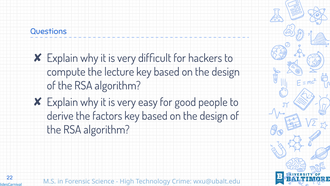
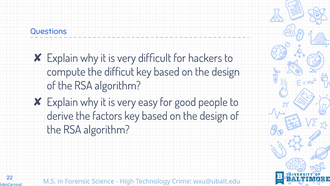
lecture: lecture -> difficut (119, 72)
